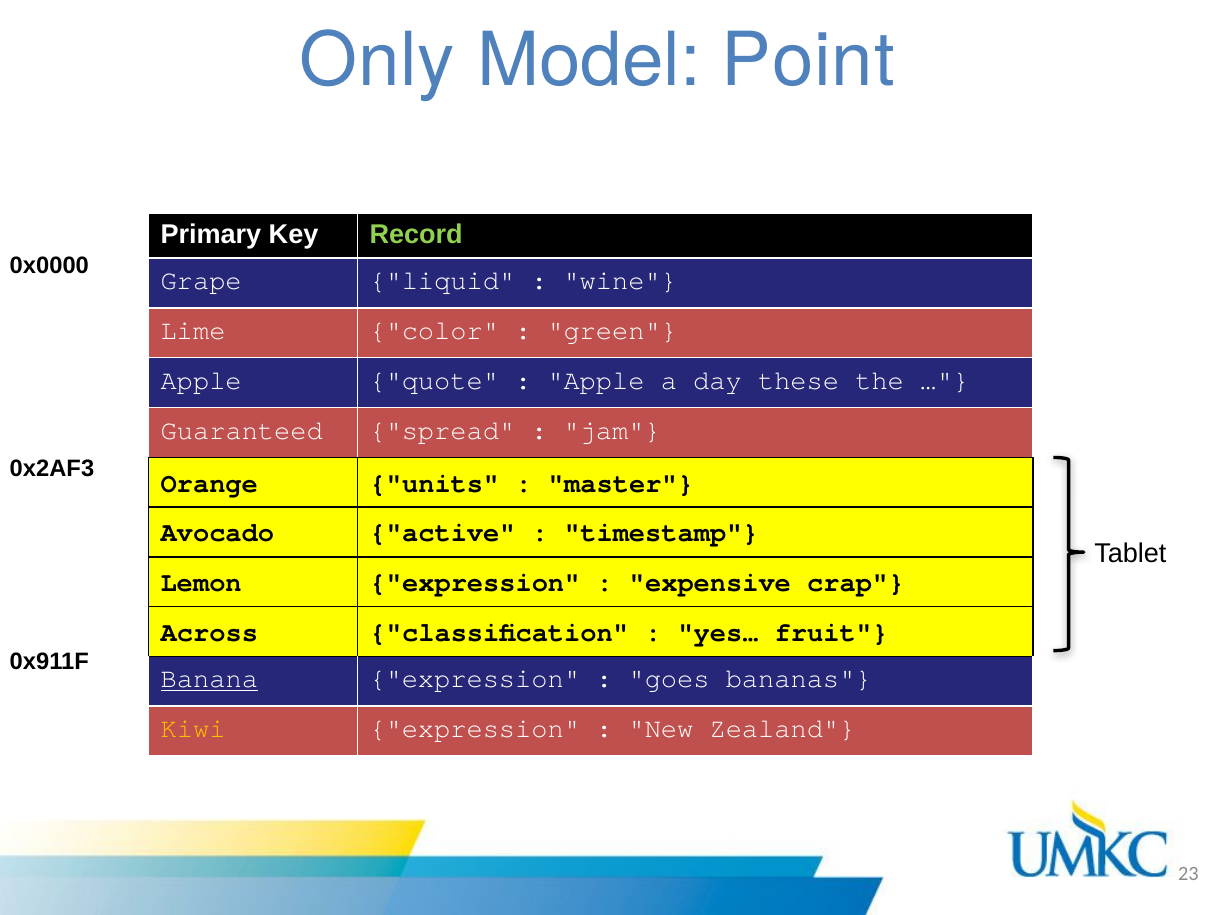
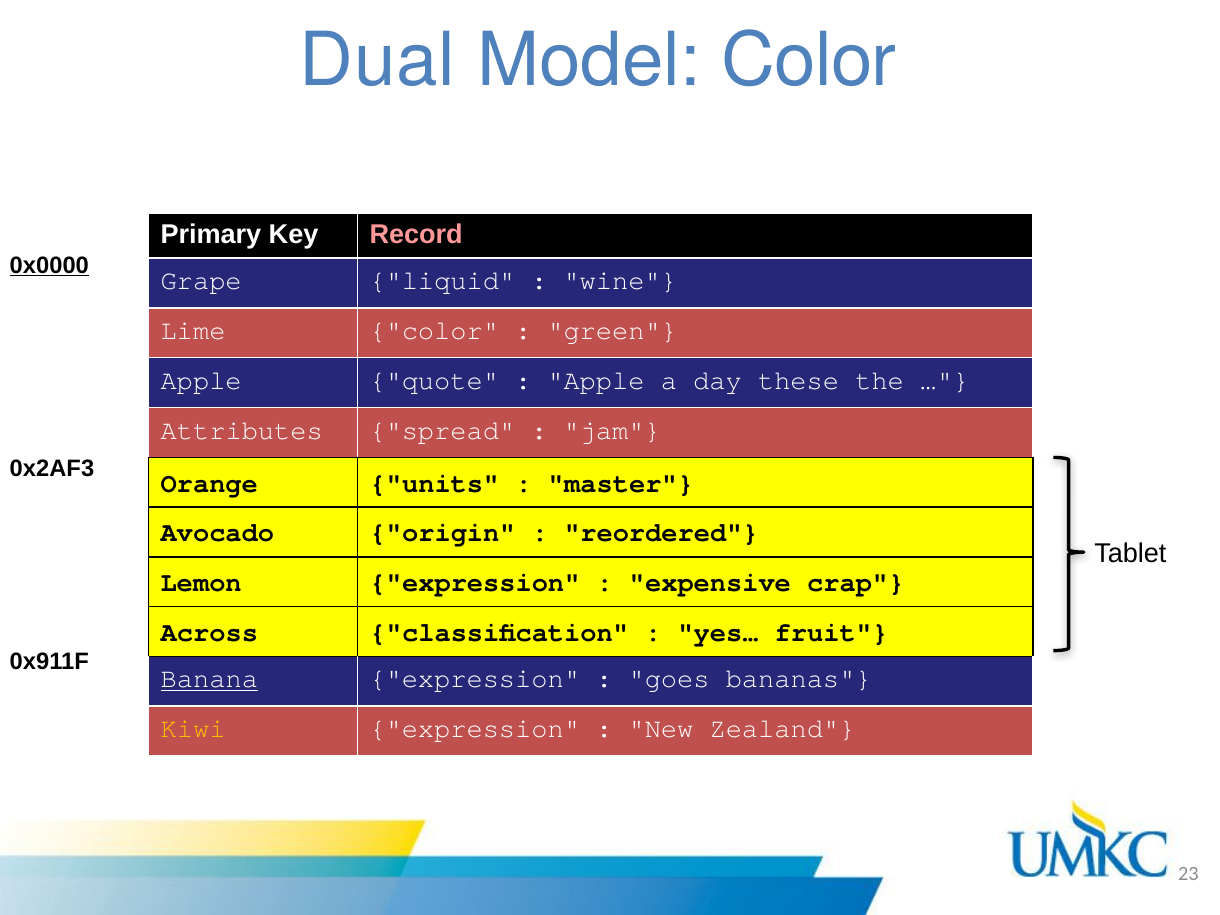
Only: Only -> Dual (377, 61)
Model Point: Point -> Color (809, 61)
Record colour: light green -> pink (416, 235)
0x0000 underline: none -> present (49, 265)
Guaranteed: Guaranteed -> Attributes (242, 430)
active: active -> origin (443, 533)
timestamp: timestamp -> reordered (661, 533)
